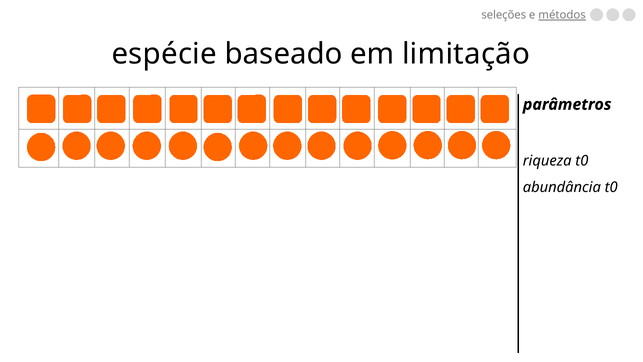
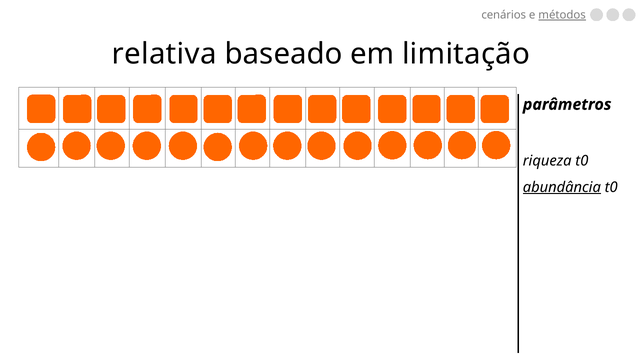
seleções: seleções -> cenários (504, 15)
espécie: espécie -> relativa (164, 54)
abundância underline: none -> present (562, 187)
